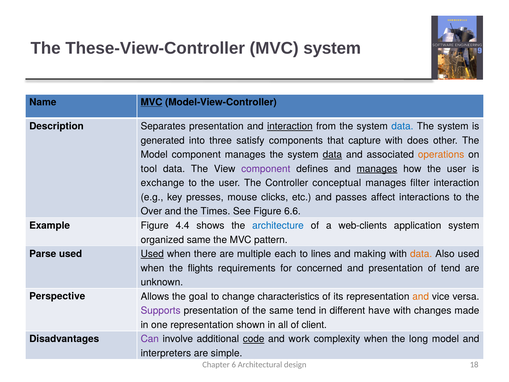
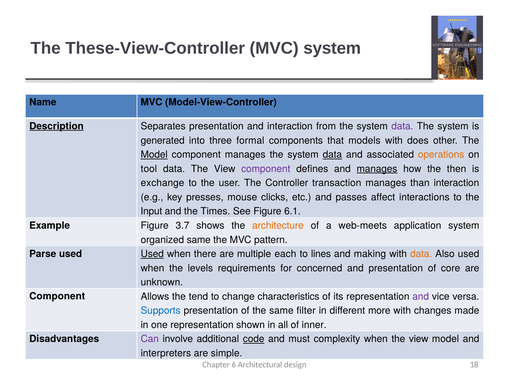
MVC underline: present -> none (152, 102)
Description underline: none -> present (56, 126)
interaction underline: present -> none (290, 126)
data colour: blue -> purple (402, 126)
satisfy: satisfy -> formal (250, 140)
capture: capture -> models (364, 140)
Model underline: none -> present (154, 155)
how the user: user -> then (457, 169)
conceptual: conceptual -> transaction (337, 183)
filter: filter -> than (420, 183)
Over: Over -> Input (151, 211)
6.6: 6.6 -> 6.1 (292, 211)
4.4: 4.4 -> 3.7 (183, 225)
architecture colour: blue -> orange (278, 225)
web-clients: web-clients -> web-meets (363, 225)
flights: flights -> levels (200, 268)
of tend: tend -> core (451, 268)
Perspective: Perspective -> Component (57, 296)
goal: goal -> tend (198, 296)
and colour: orange -> purple (421, 296)
Supports colour: purple -> blue (161, 310)
same tend: tend -> filter (306, 310)
have: have -> more (379, 310)
client: client -> inner (314, 325)
work: work -> must (299, 339)
when the long: long -> view (419, 339)
